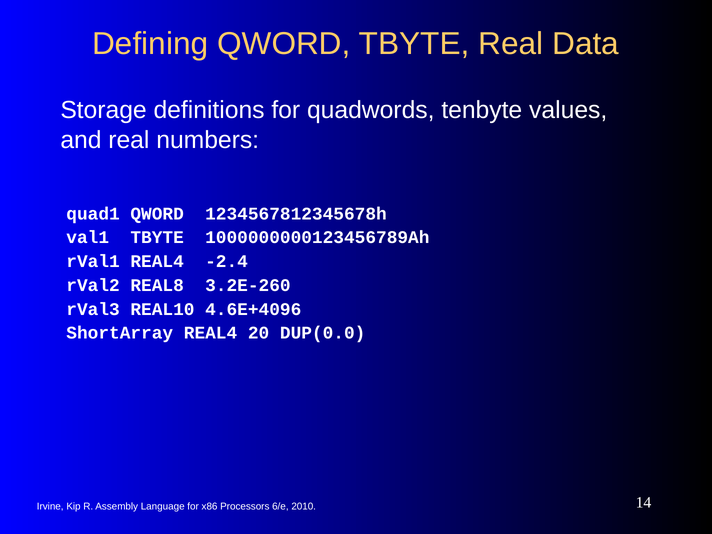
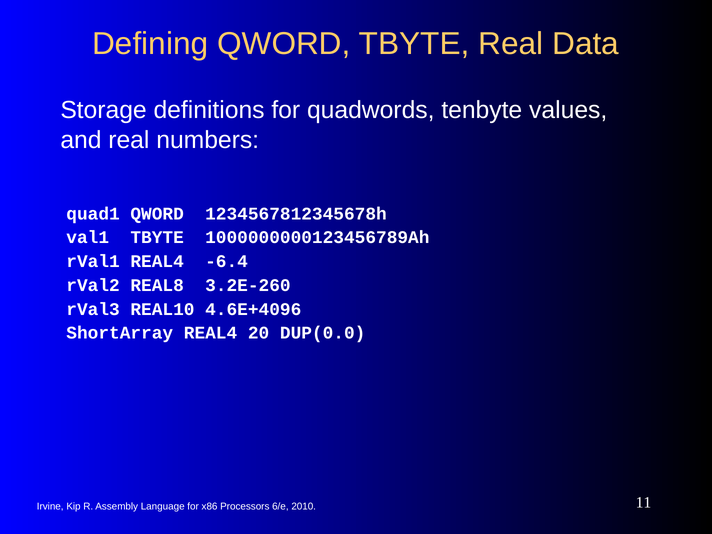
-2.4: -2.4 -> -6.4 (227, 261)
14: 14 -> 11 (644, 502)
